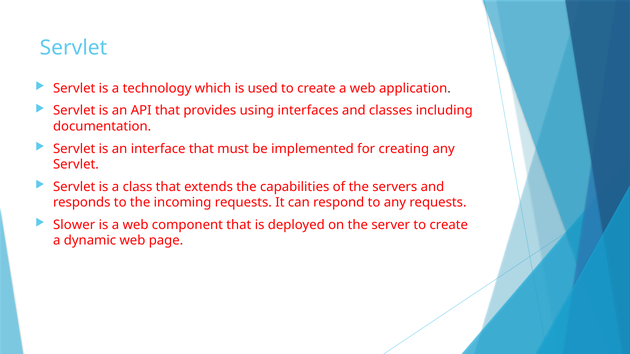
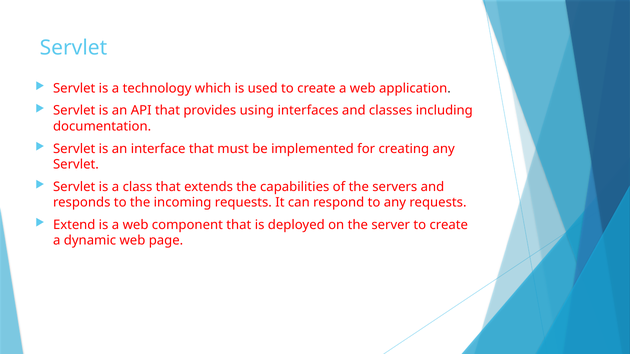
Slower: Slower -> Extend (74, 225)
